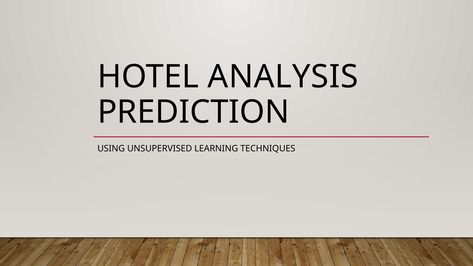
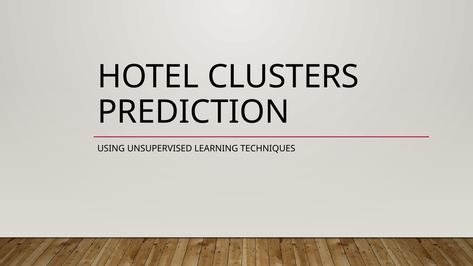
ANALYSIS: ANALYSIS -> CLUSTERS (283, 77)
